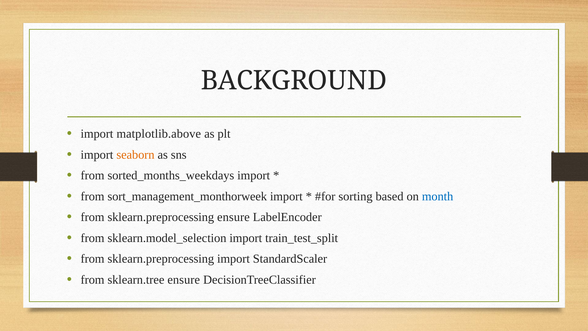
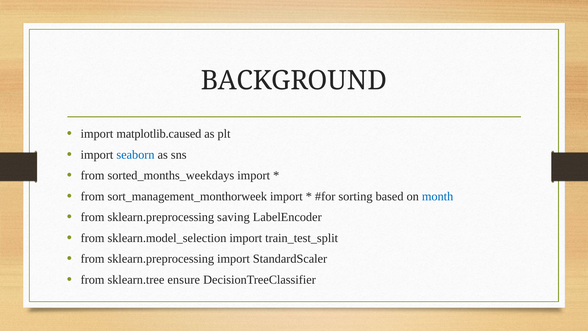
matplotlib.above: matplotlib.above -> matplotlib.caused (159, 134)
seaborn colour: orange -> blue (135, 155)
sklearn.preprocessing ensure: ensure -> saving (233, 217)
